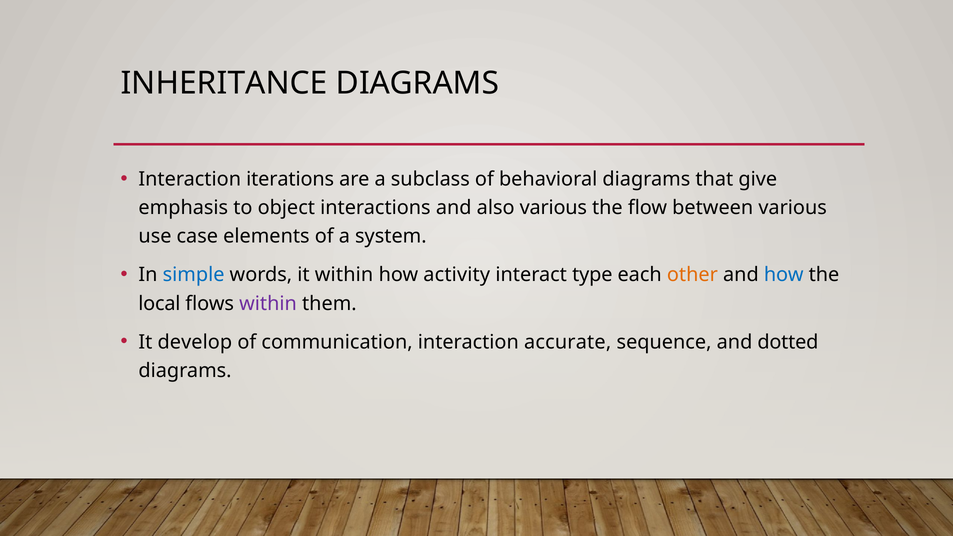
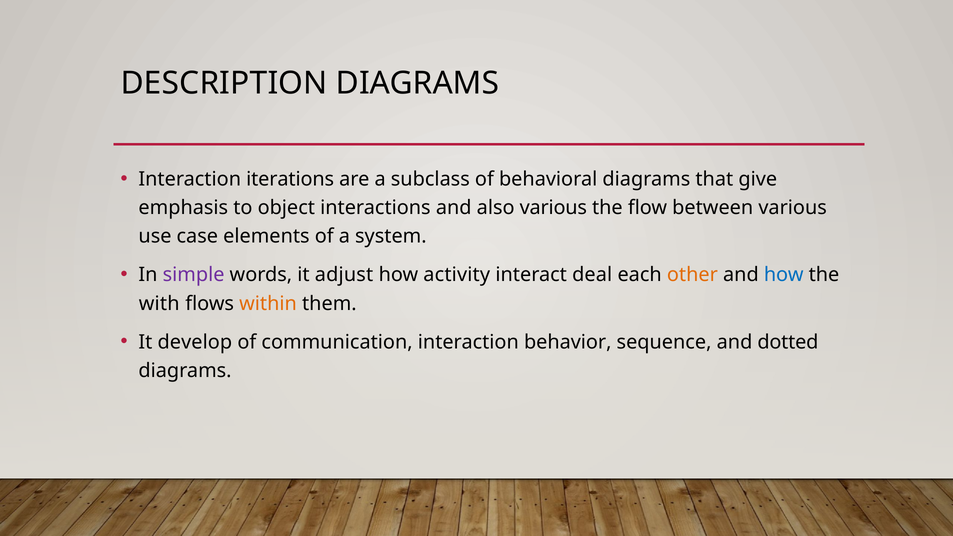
INHERITANCE: INHERITANCE -> DESCRIPTION (224, 83)
simple colour: blue -> purple (194, 275)
it within: within -> adjust (344, 275)
type: type -> deal (592, 275)
local: local -> with (159, 303)
within colour: purple -> orange (268, 303)
accurate: accurate -> behavior (568, 342)
